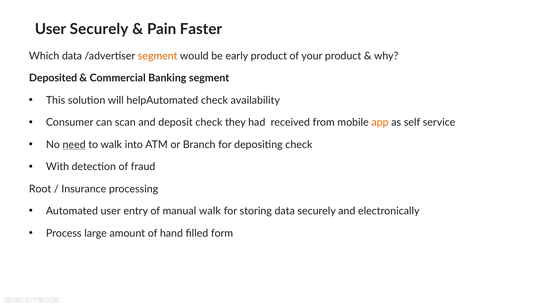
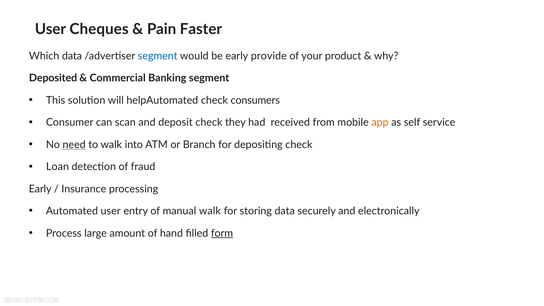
User Securely: Securely -> Cheques (99, 29)
segment colour: orange -> blue (158, 56)
early product: product -> provide (269, 56)
availability: availability -> consumers (255, 100)
With: With -> Loan (57, 167)
Root: Root -> Early (40, 189)
form underline: none -> present (222, 233)
